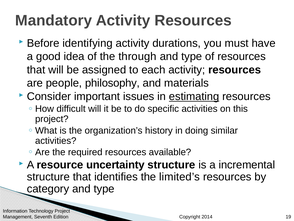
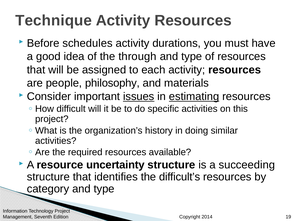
Mandatory: Mandatory -> Technique (54, 20)
identifying: identifying -> schedules (88, 43)
issues underline: none -> present (139, 96)
incremental: incremental -> succeeding (247, 165)
limited’s: limited’s -> difficult’s (180, 176)
